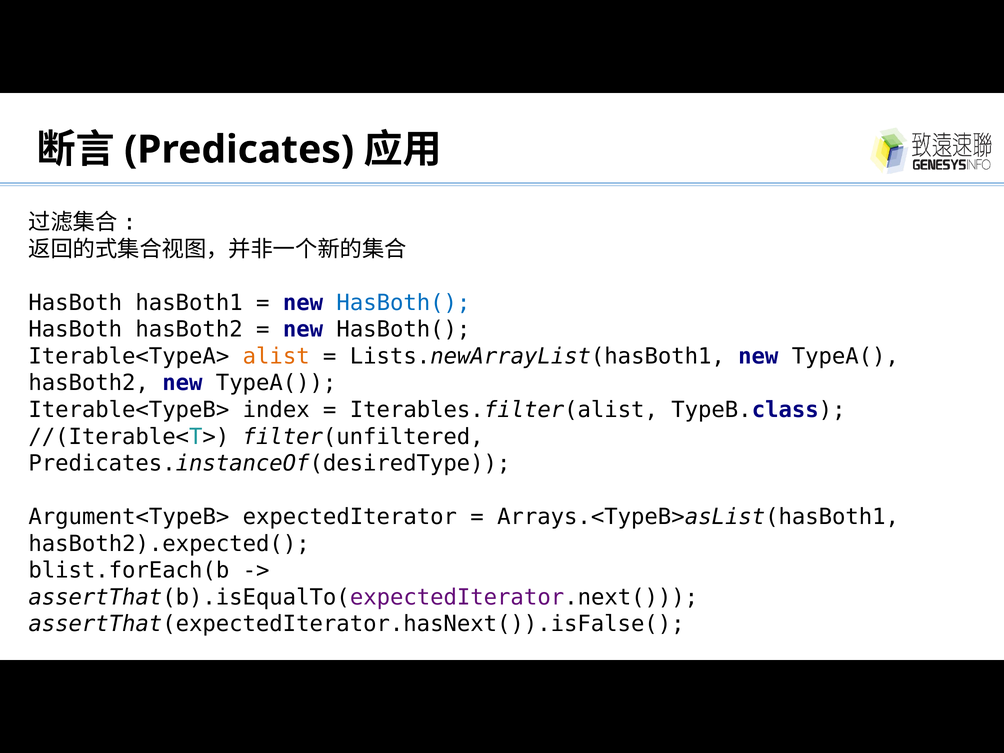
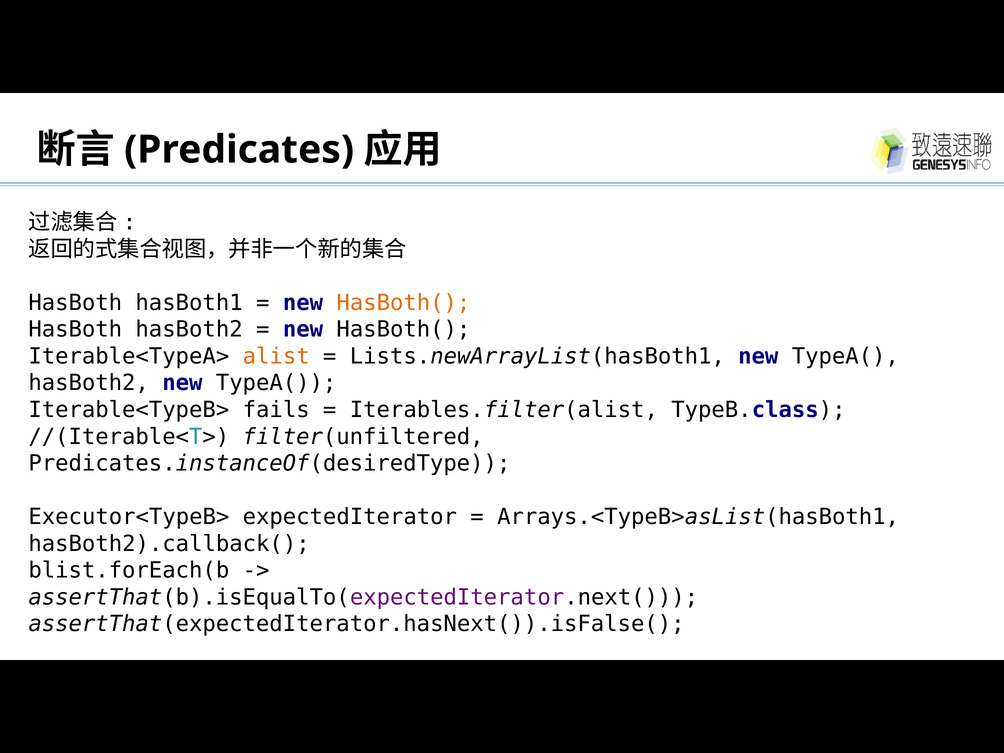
HasBoth( colour: blue -> orange (403, 303)
index: index -> fails (276, 410)
Argument<TypeB>: Argument<TypeB> -> Executor<TypeB> (129, 517)
hasBoth2).expected(: hasBoth2).expected( -> hasBoth2).callback( (169, 544)
